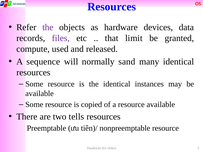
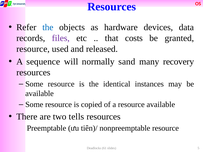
the colour: purple -> blue (48, 27)
limit: limit -> costs (134, 38)
compute: compute -> resource (33, 49)
many identical: identical -> recovery (179, 62)
